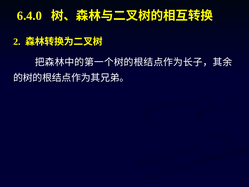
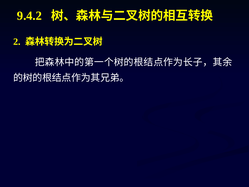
6.4.0: 6.4.0 -> 9.4.2 (29, 16)
